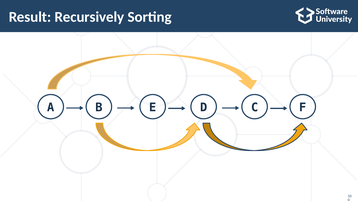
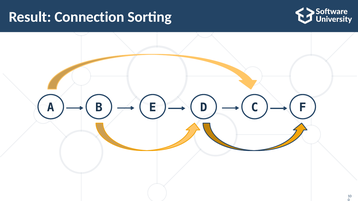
Recursively: Recursively -> Connection (89, 17)
